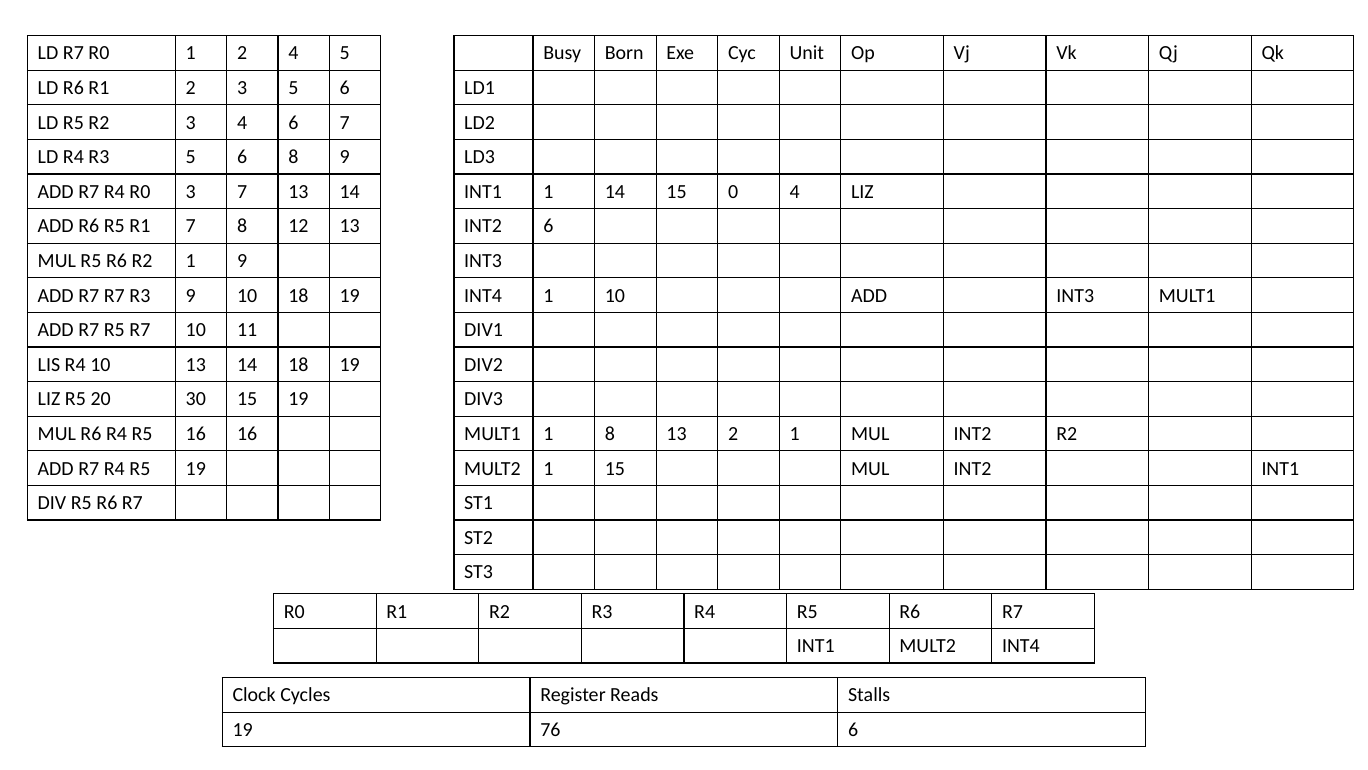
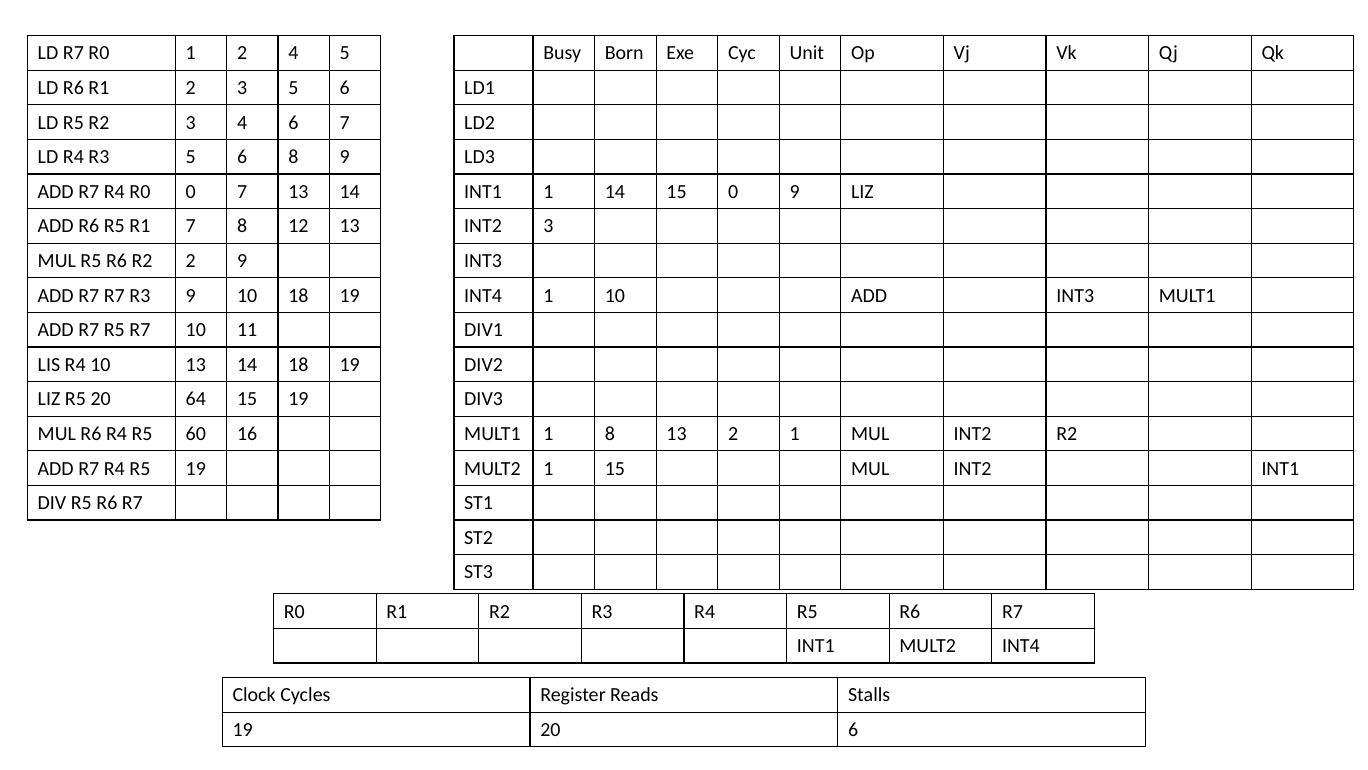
R0 3: 3 -> 0 (191, 192)
0 4: 4 -> 9 (795, 192)
INT2 6: 6 -> 3 (548, 226)
R2 1: 1 -> 2 (191, 261)
30: 30 -> 64 (196, 399)
R5 16: 16 -> 60 (196, 434)
19 76: 76 -> 20 (550, 729)
